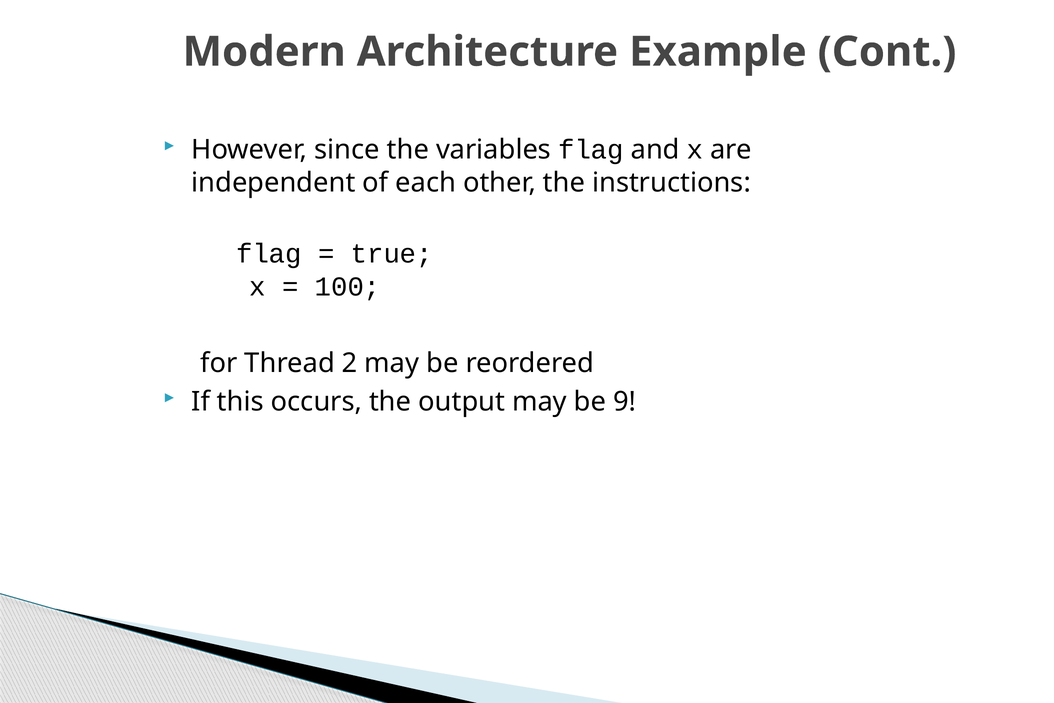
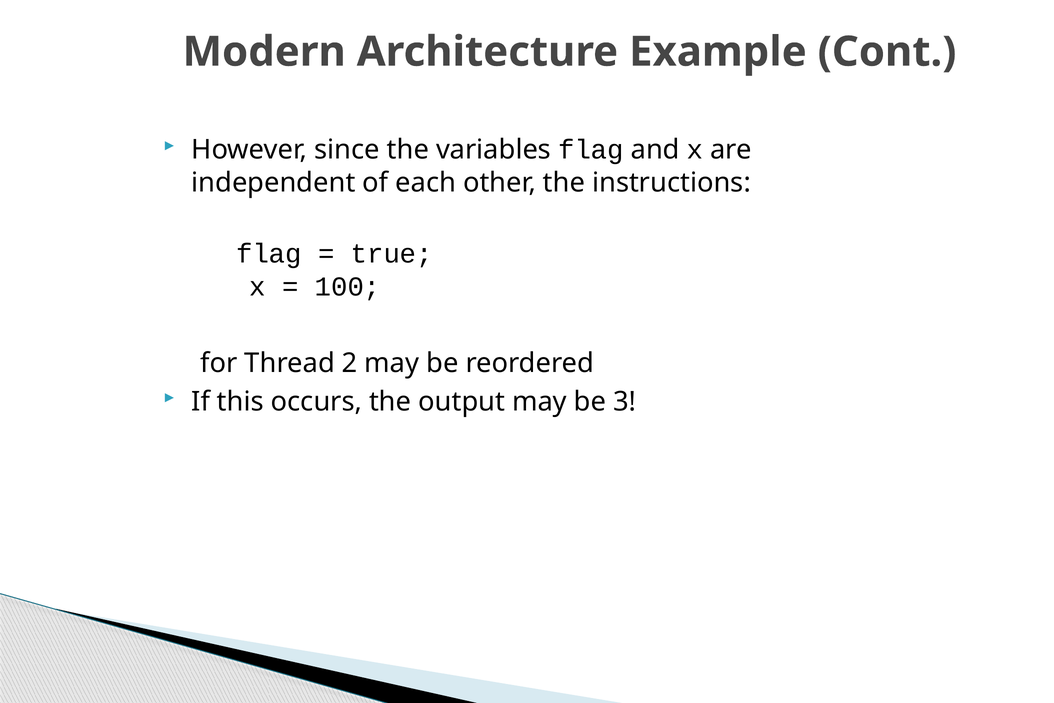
9: 9 -> 3 (625, 402)
